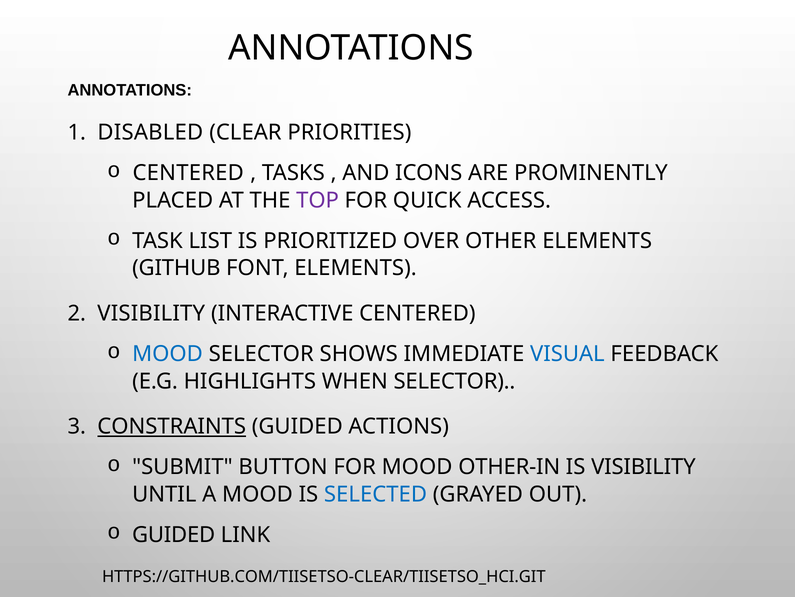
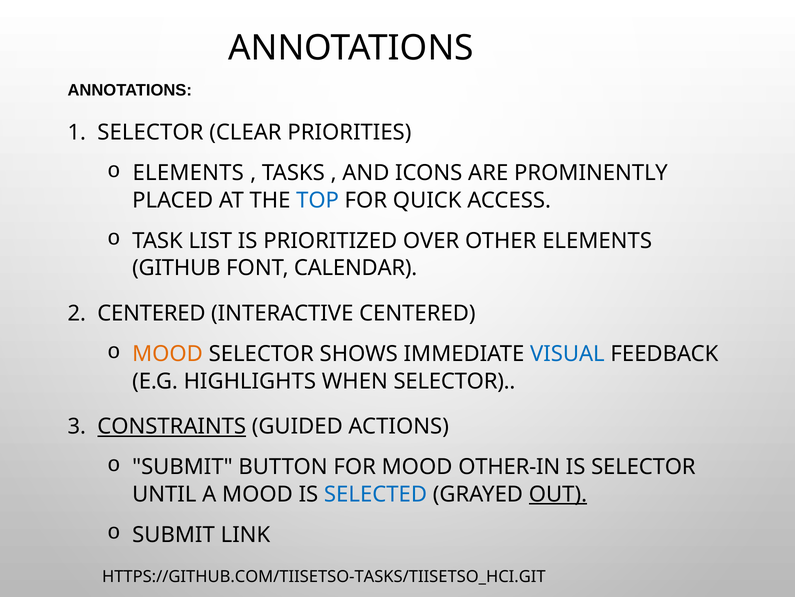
DISABLED: DISABLED -> SELECTOR (150, 132)
CENTERED: CENTERED -> ELEMENTS (188, 173)
TOP colour: purple -> blue (318, 200)
FONT ELEMENTS: ELEMENTS -> CALENDAR (356, 268)
VISIBILITY: VISIBILITY -> CENTERED (151, 313)
MOOD colour: blue -> orange (168, 353)
IS VISIBILITY: VISIBILITY -> SELECTOR (643, 466)
OUT underline: none -> present (558, 494)
GUIDED: GUIDED -> SUBMIT (173, 534)
HTTPS://GITHUB.COM/TIISETSO-CLEAR/TIISETSO_HCI.GIT: HTTPS://GITHUB.COM/TIISETSO-CLEAR/TIISETSO_HCI.GIT -> HTTPS://GITHUB.COM/TIISETSO-TASKS/TIISETSO_HCI.GIT (324, 576)
